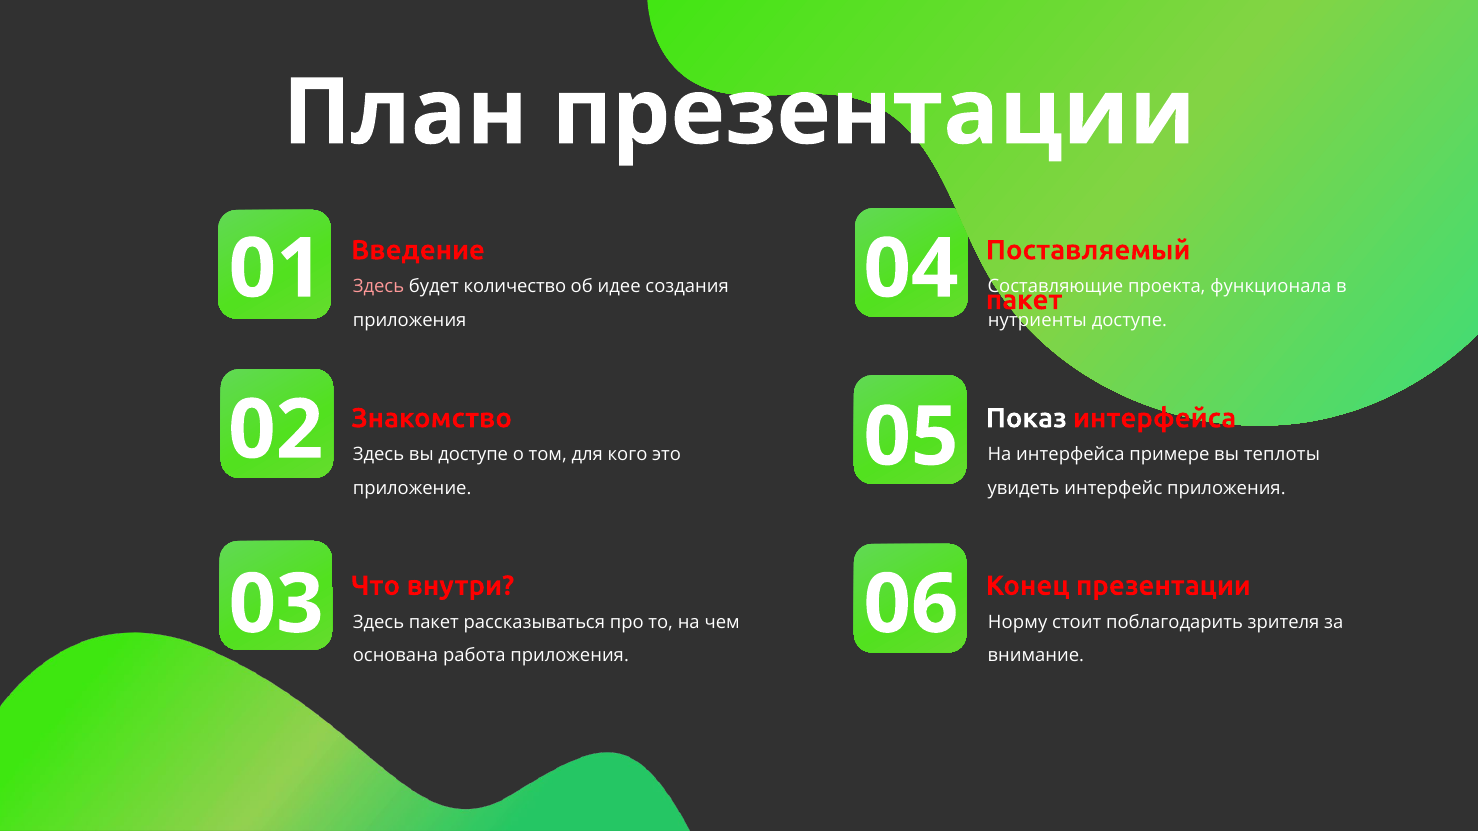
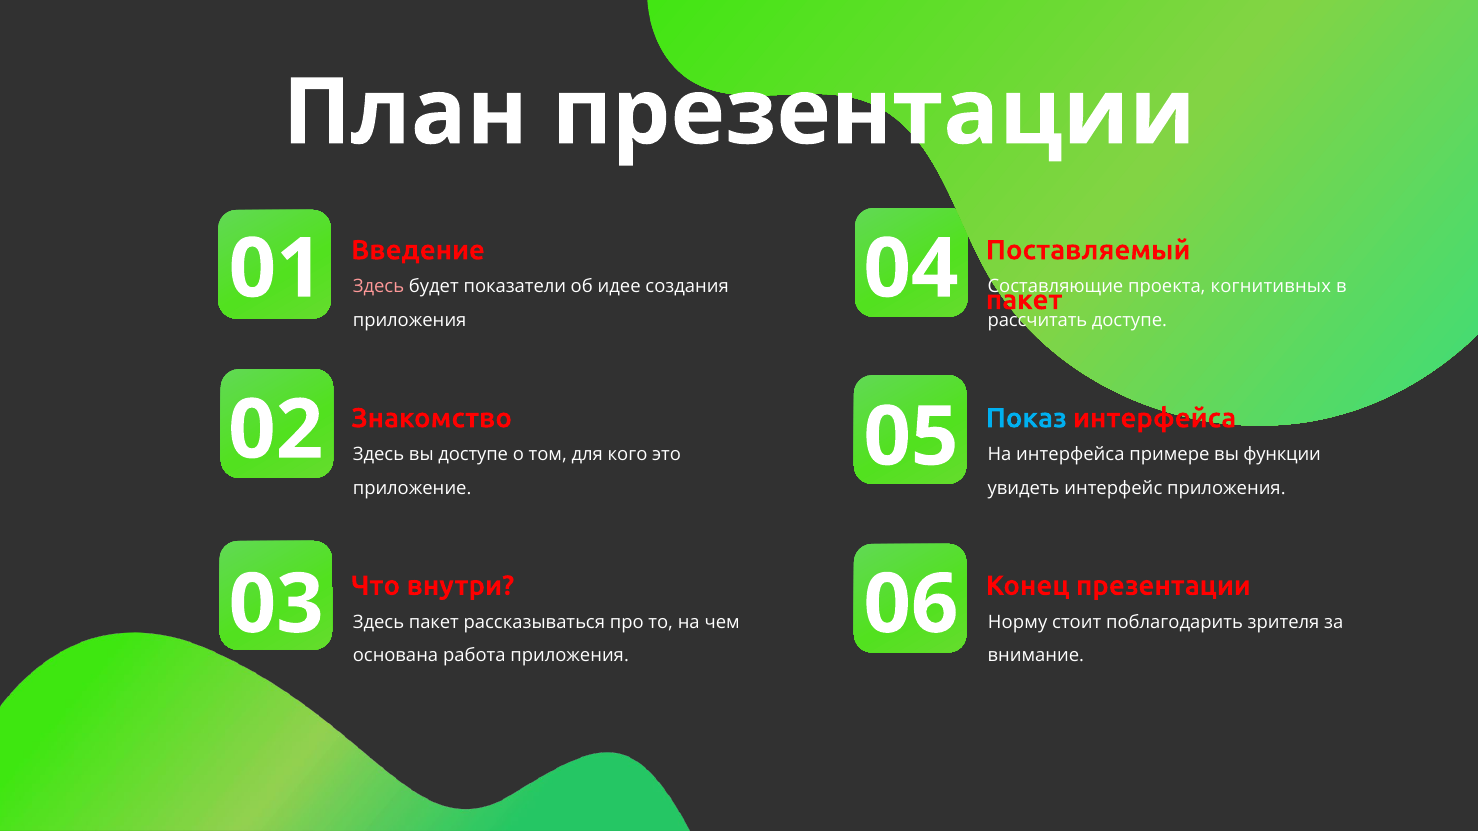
количество: количество -> показатели (515, 287)
функционала: функционала -> когнитивных (1271, 287)
нутриенты: нутриенты -> рассчитать (1037, 320)
Показ colour: white -> light blue (1026, 418)
теплоты: теплоты -> функции (1282, 455)
